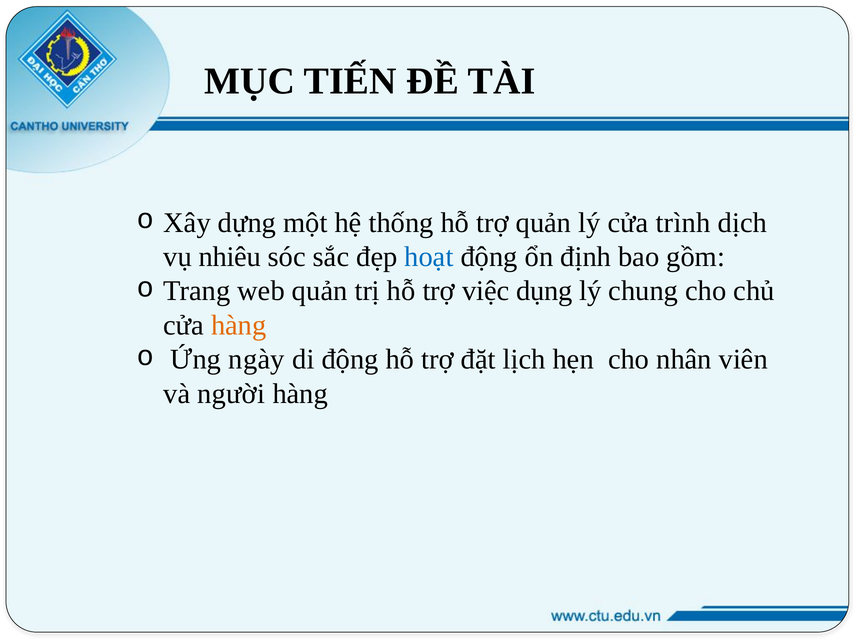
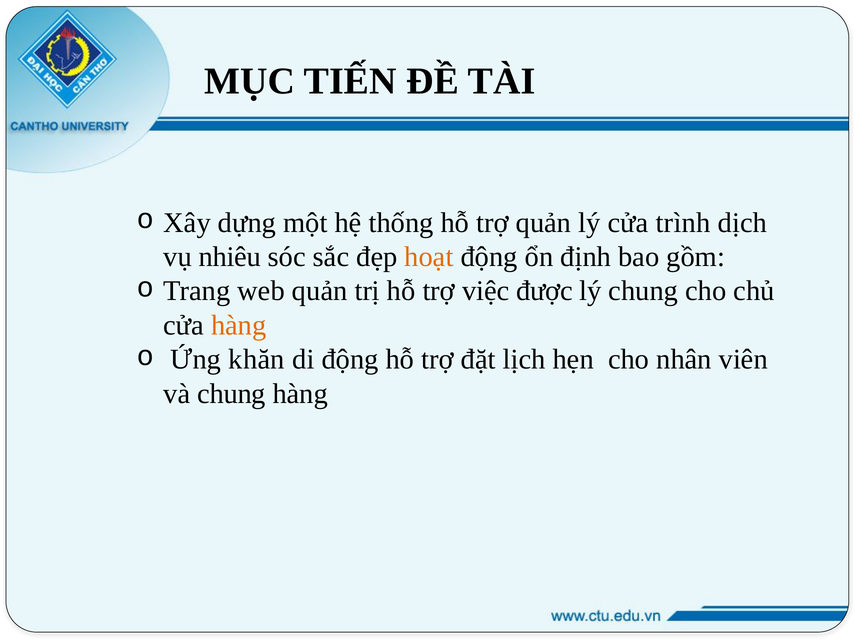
hoạt colour: blue -> orange (429, 257)
dụng: dụng -> được (545, 291)
ngày: ngày -> khăn (257, 360)
và người: người -> chung (231, 394)
